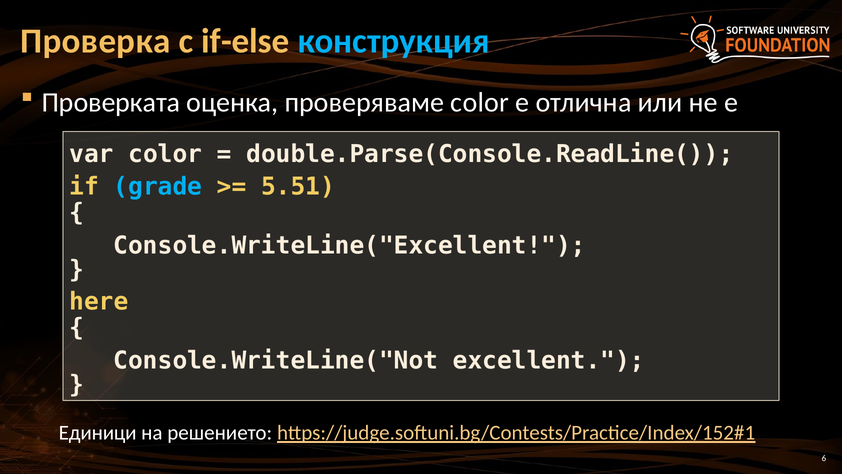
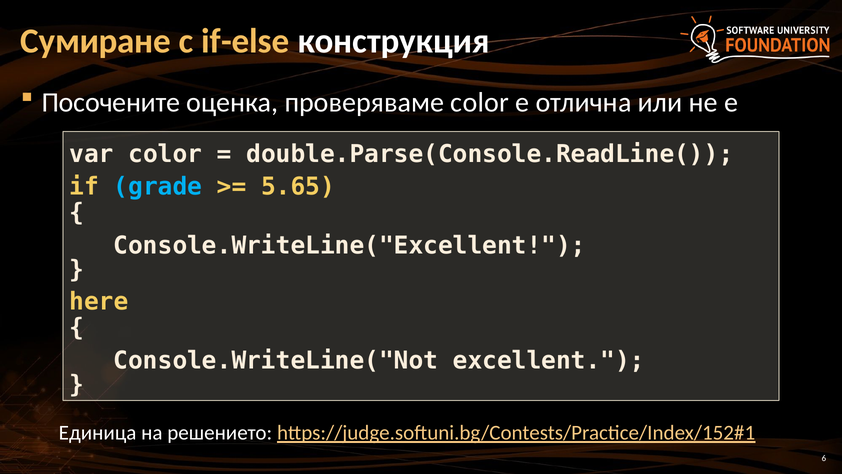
Проверка: Проверка -> Сумиране (96, 41)
конструкция colour: light blue -> white (394, 41)
Проверката: Проверката -> Посочените (111, 103)
5.51: 5.51 -> 5.65 (298, 187)
Единици: Единици -> Единица (98, 433)
